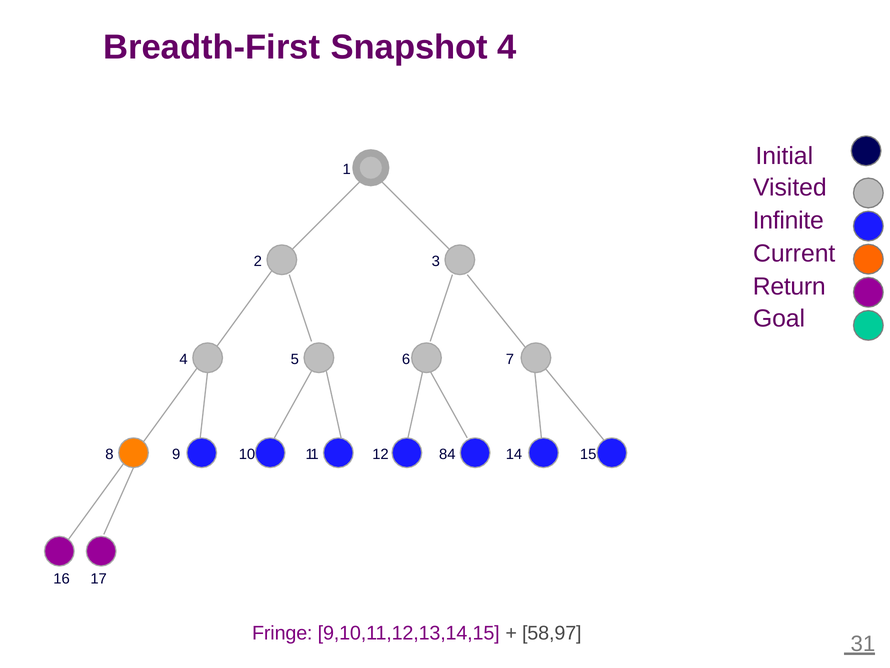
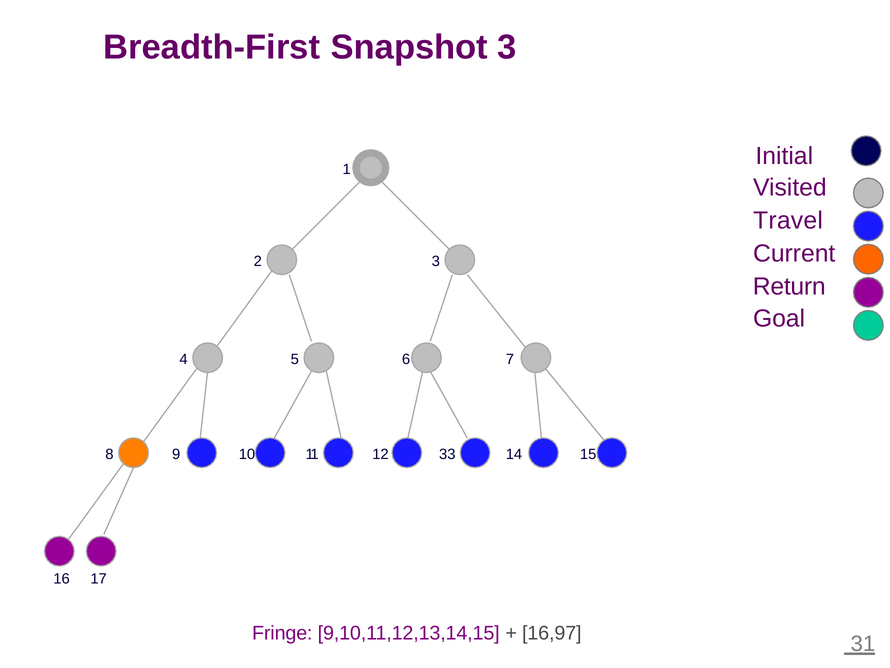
Snapshot 4: 4 -> 3 (507, 47)
Infinite: Infinite -> Travel (788, 220)
84: 84 -> 33 (447, 454)
58,97: 58,97 -> 16,97 (552, 633)
